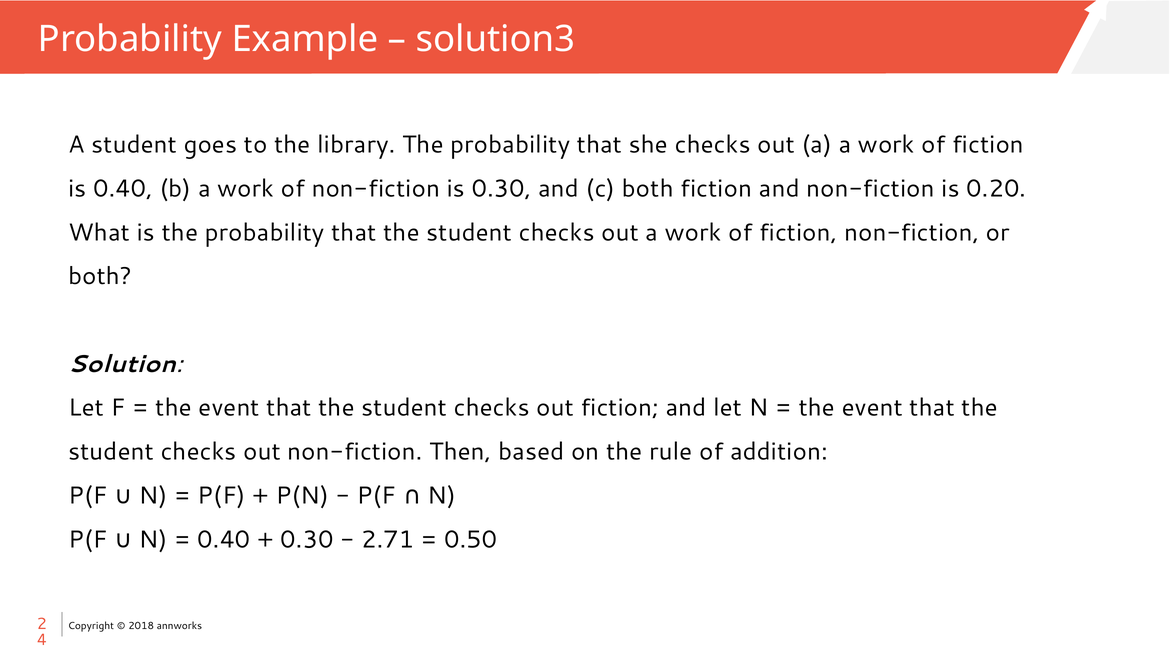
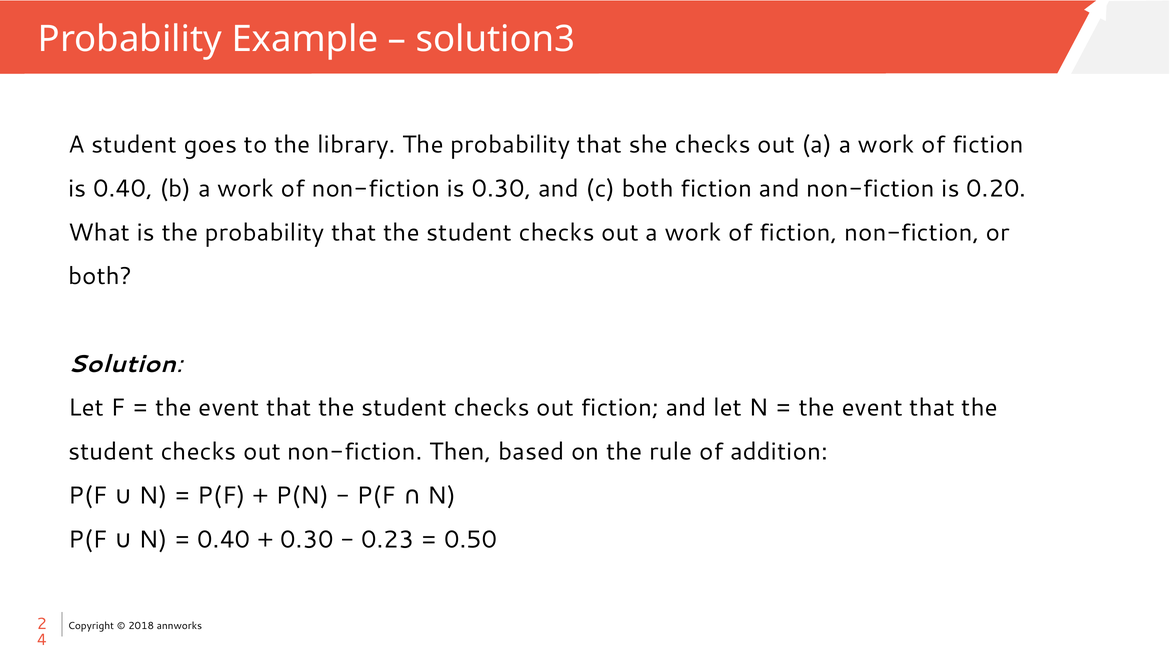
2.71: 2.71 -> 0.23 (388, 540)
